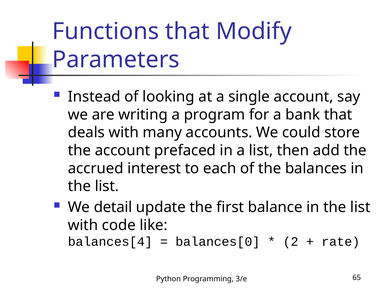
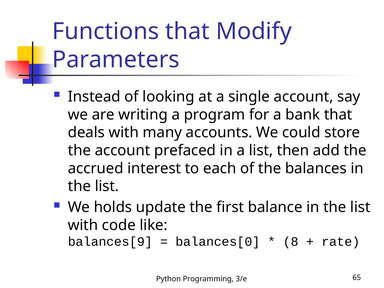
detail: detail -> holds (113, 207)
balances[4: balances[4 -> balances[9 (110, 242)
2: 2 -> 8 (291, 242)
